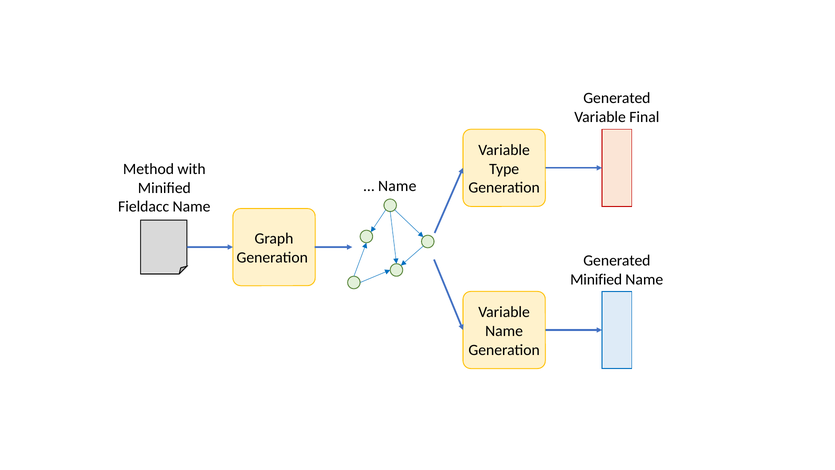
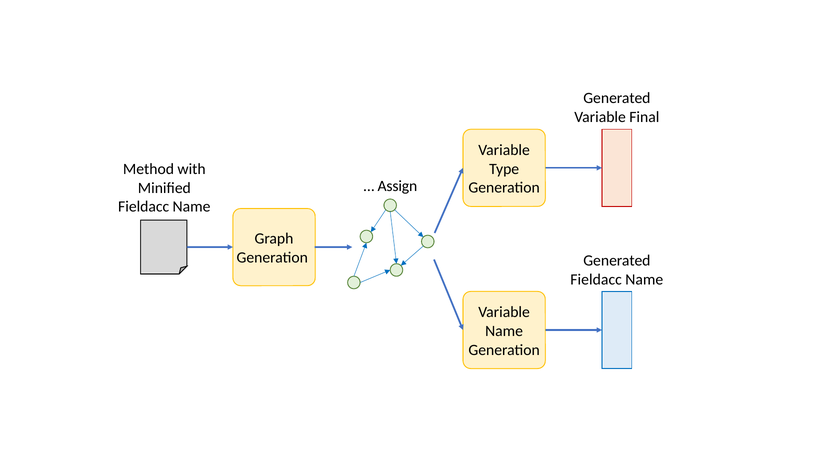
Name: Name -> Assign (397, 186)
Minified: Minified -> Fieldacc (596, 279)
